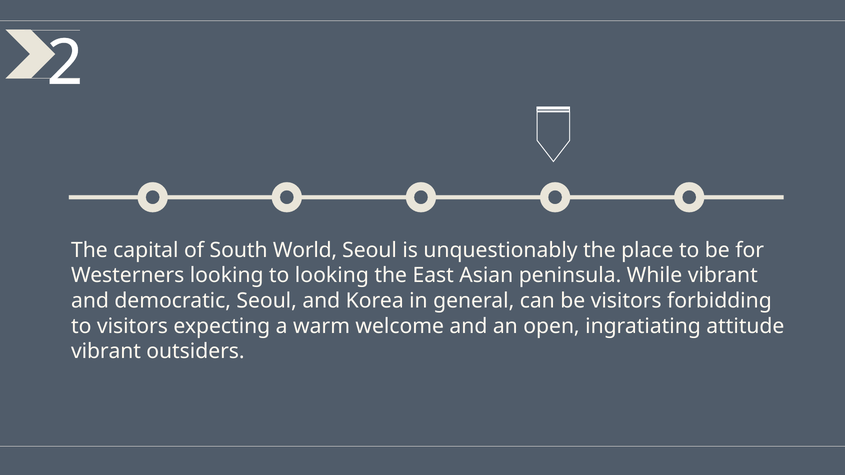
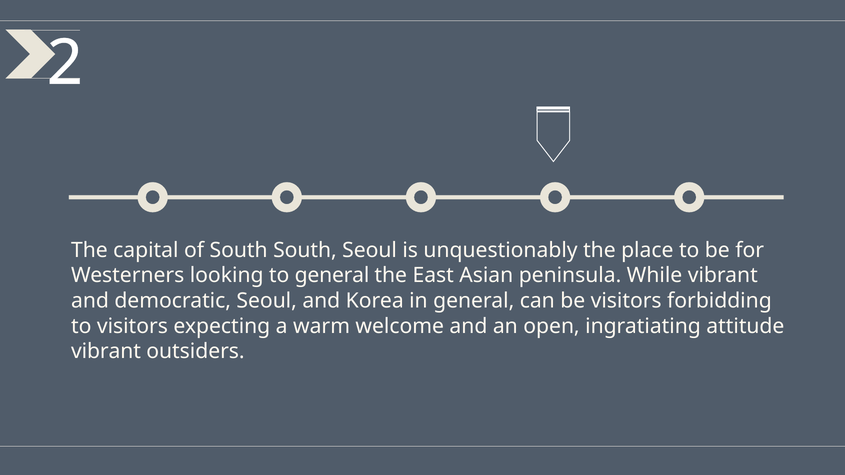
South World: World -> South (305, 250)
to looking: looking -> general (332, 276)
